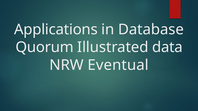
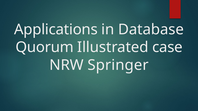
data: data -> case (167, 47)
Eventual: Eventual -> Springer (118, 65)
